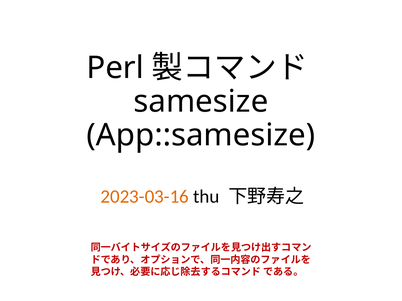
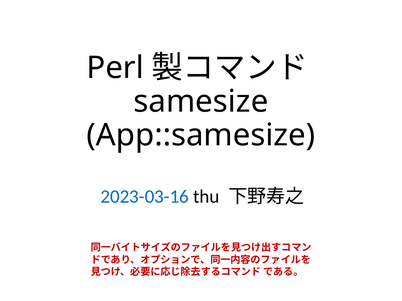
2023-03-16 colour: orange -> blue (145, 197)
